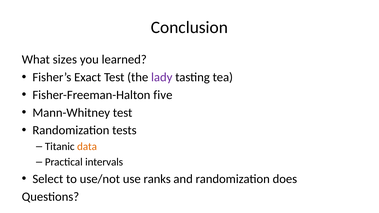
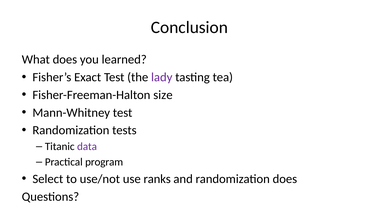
What sizes: sizes -> does (65, 60)
five: five -> size (163, 95)
data colour: orange -> purple (87, 147)
intervals: intervals -> program (104, 162)
